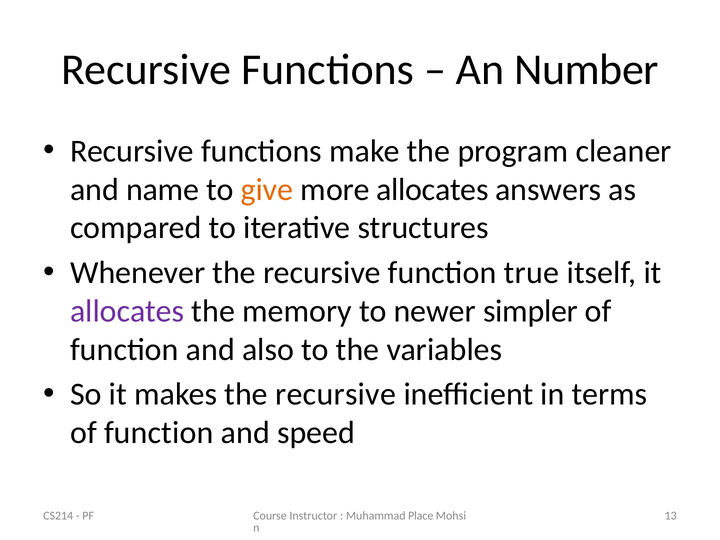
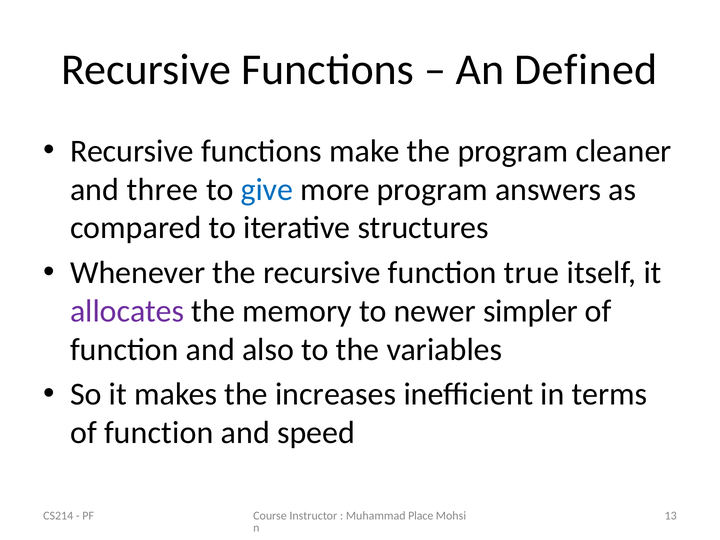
Number: Number -> Defined (586, 70)
name: name -> three (162, 189)
give colour: orange -> blue (267, 189)
more allocates: allocates -> program (432, 189)
makes the recursive: recursive -> increases (336, 394)
